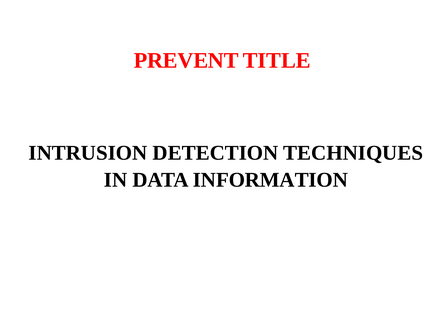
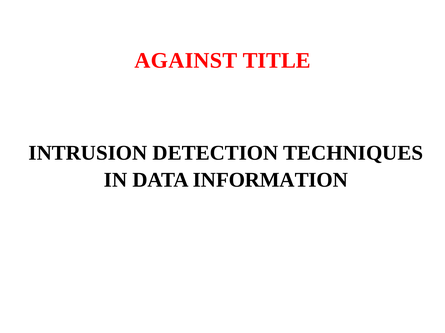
PREVENT: PREVENT -> AGAINST (186, 61)
